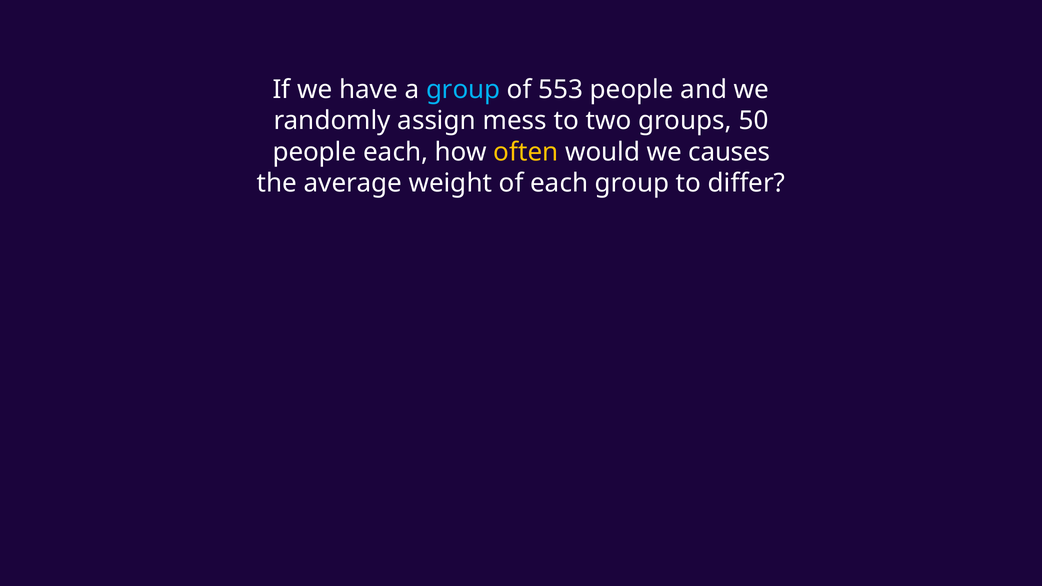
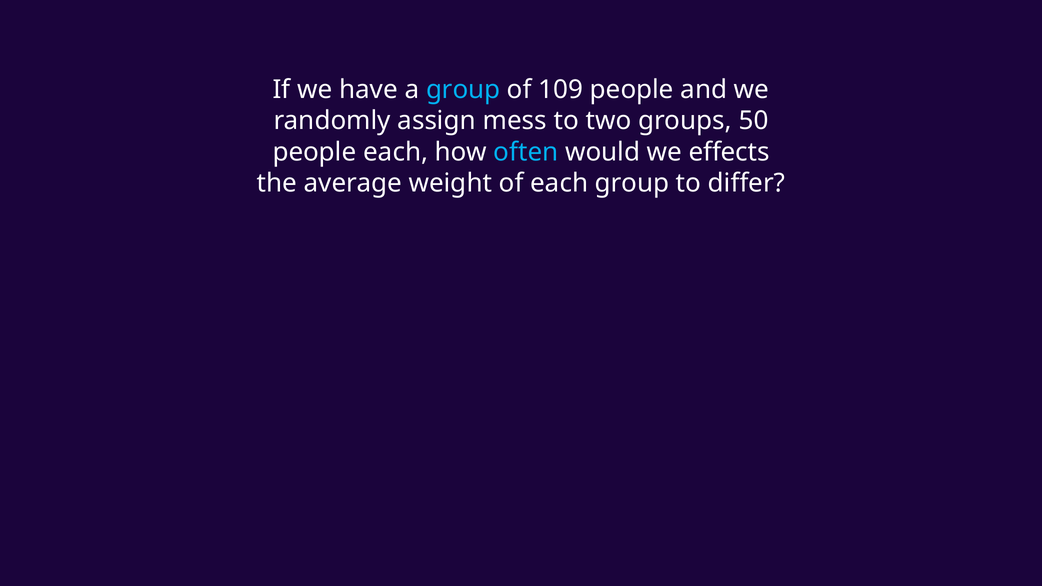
553: 553 -> 109 (561, 90)
often colour: yellow -> light blue (526, 152)
causes: causes -> effects (729, 152)
